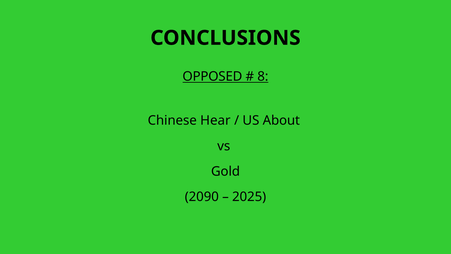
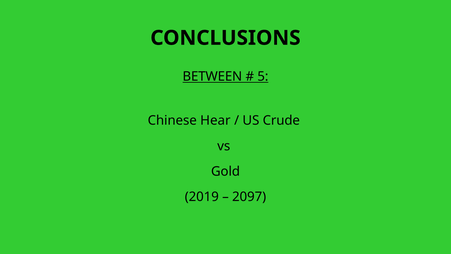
OPPOSED: OPPOSED -> BETWEEN (212, 76)
8: 8 -> 5 (263, 76)
About: About -> Crude (281, 120)
2090: 2090 -> 2019 (202, 197)
2025: 2025 -> 2097 (249, 197)
